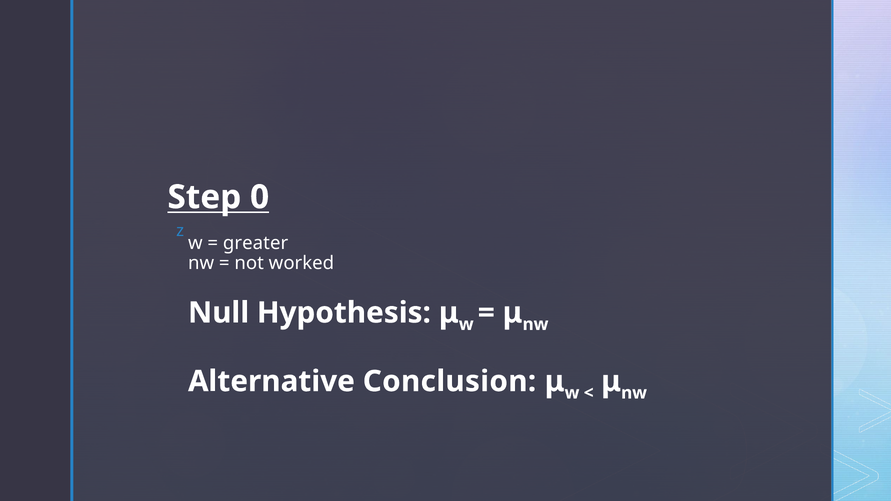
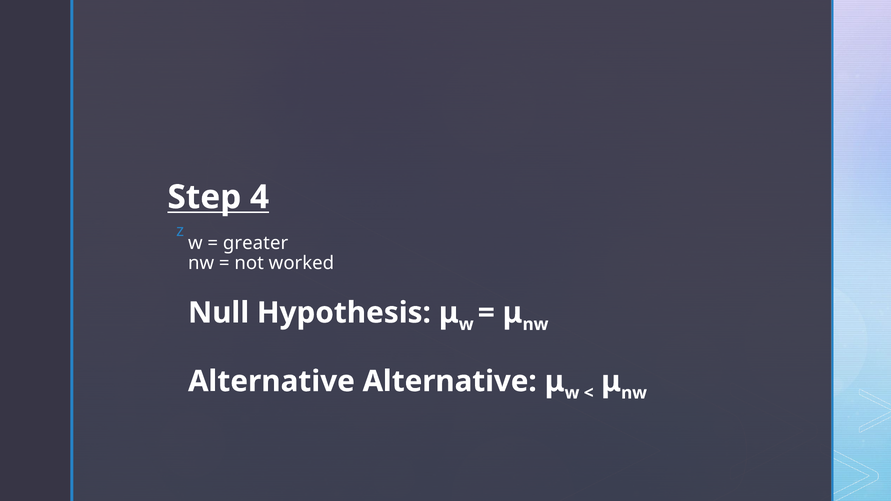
0: 0 -> 4 (260, 197)
Alternative Conclusion: Conclusion -> Alternative (450, 381)
